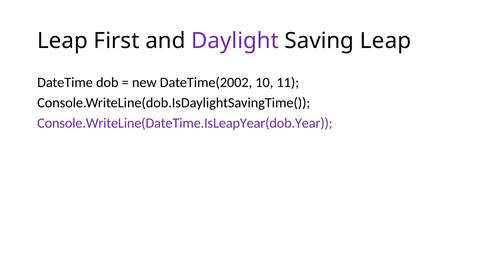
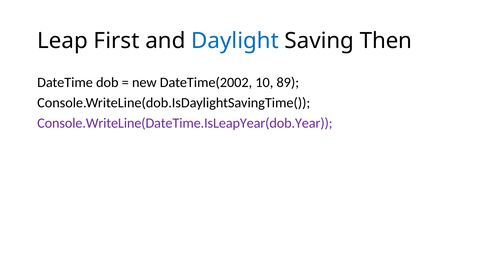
Daylight colour: purple -> blue (235, 41)
Saving Leap: Leap -> Then (386, 41)
11: 11 -> 89 (288, 83)
